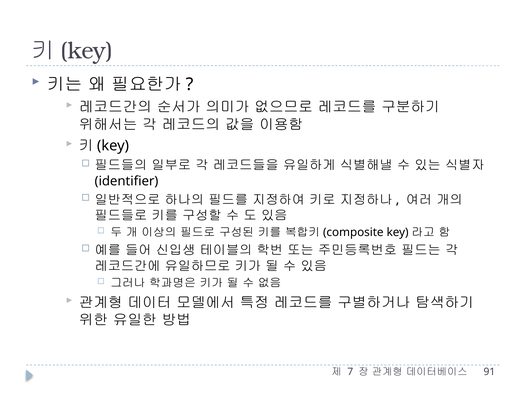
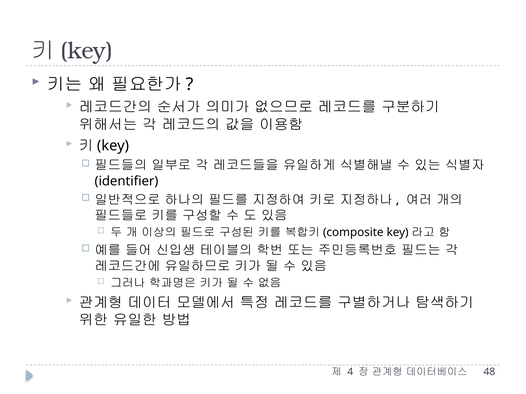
7: 7 -> 4 (350, 372)
91: 91 -> 48 (489, 372)
